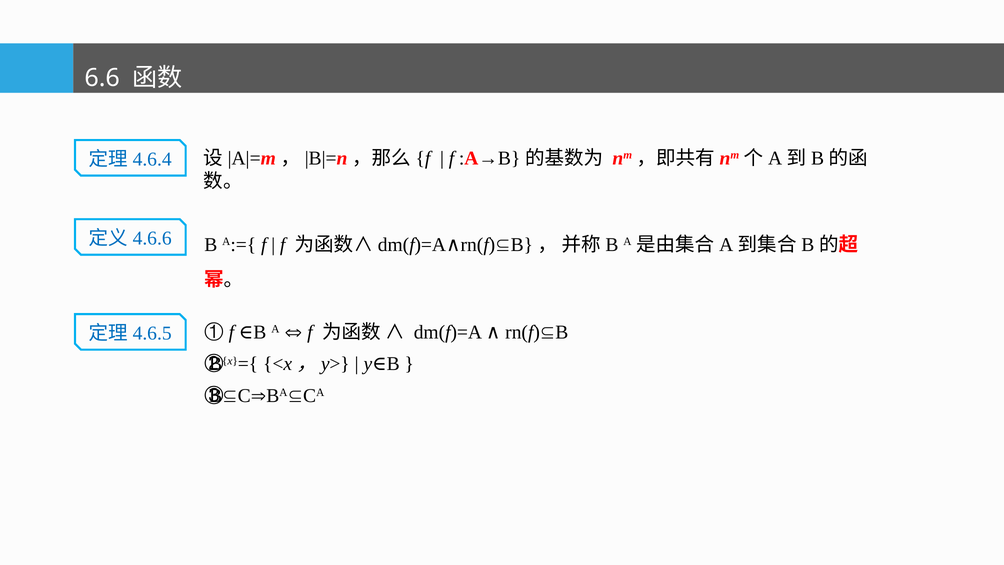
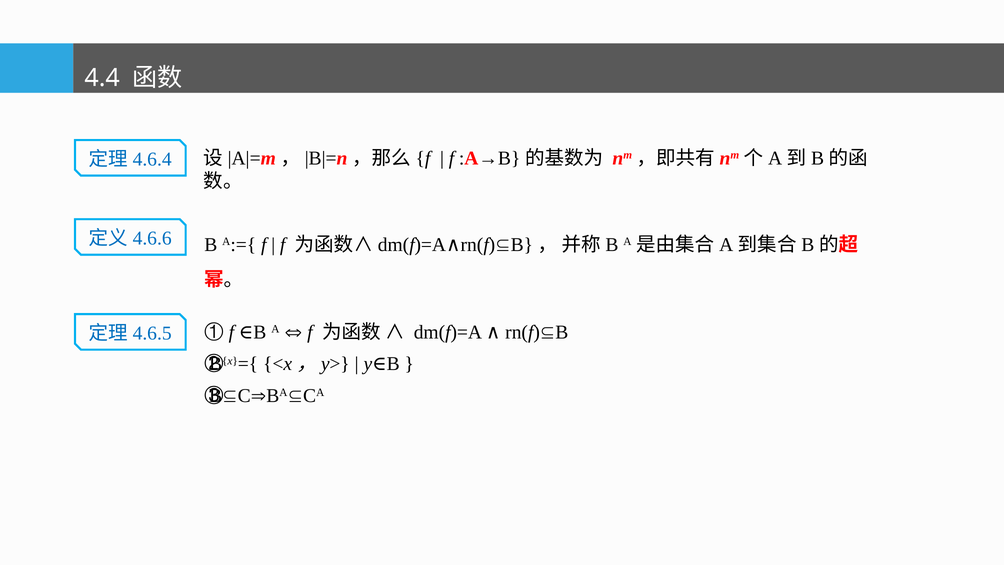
6.6: 6.6 -> 4.4 (102, 78)
